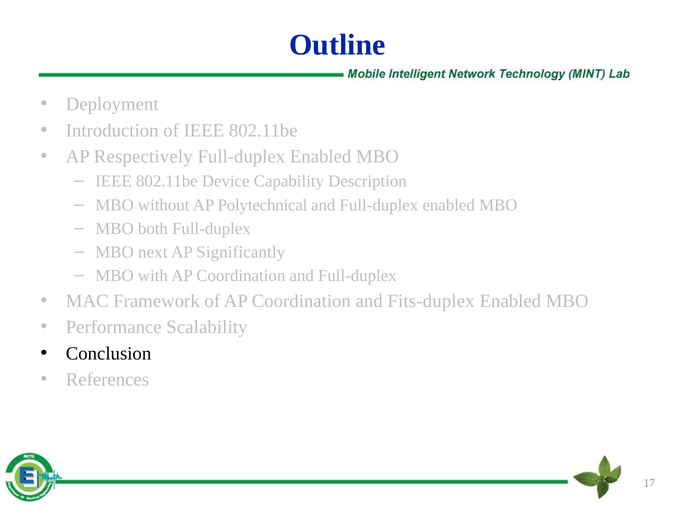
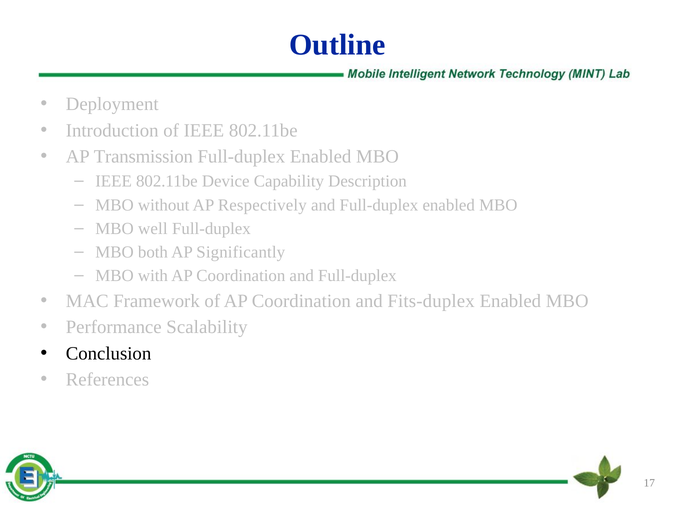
Respectively: Respectively -> Transmission (143, 157)
Polytechnical: Polytechnical -> Respectively (262, 205)
both: both -> well (153, 229)
next: next -> both (153, 252)
